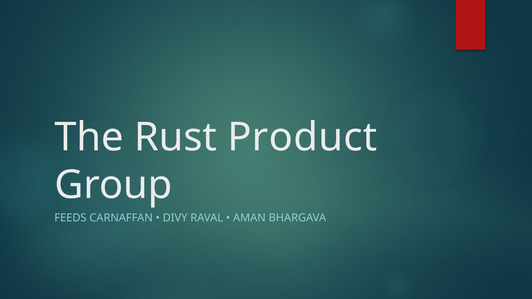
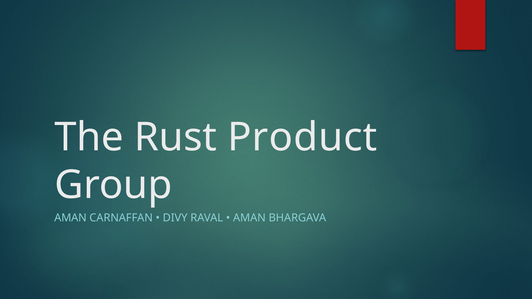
FEEDS: FEEDS -> AMAN (70, 218)
